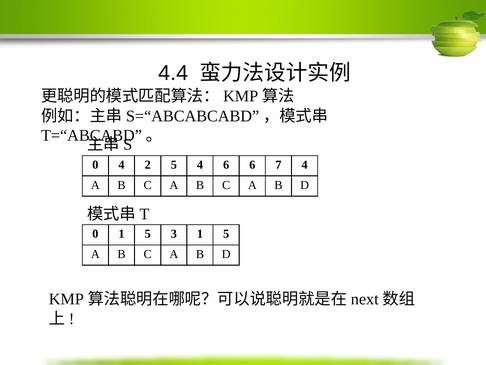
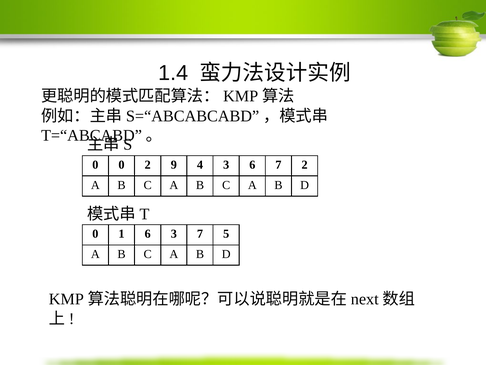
4.4: 4.4 -> 1.4 (173, 73)
0 4: 4 -> 0 (122, 165)
2 5: 5 -> 9 (174, 165)
4 6: 6 -> 3 (226, 165)
7 4: 4 -> 2 (305, 165)
0 1 5: 5 -> 6 (148, 234)
3 1: 1 -> 7 (200, 234)
